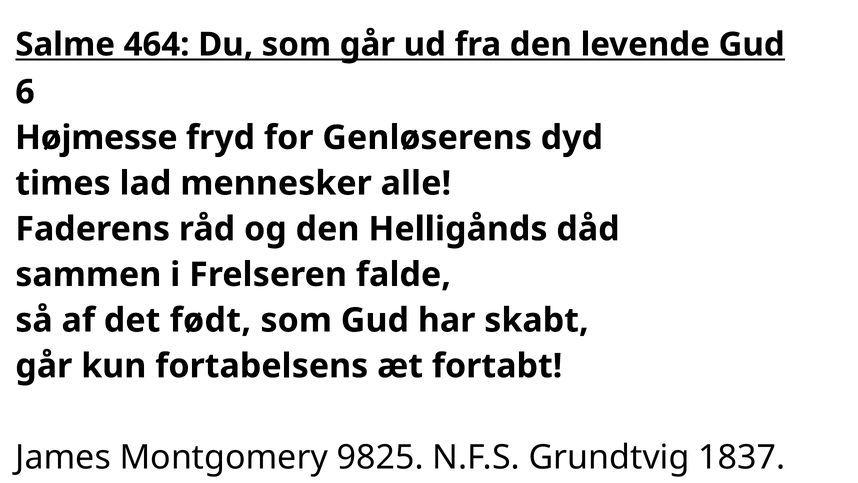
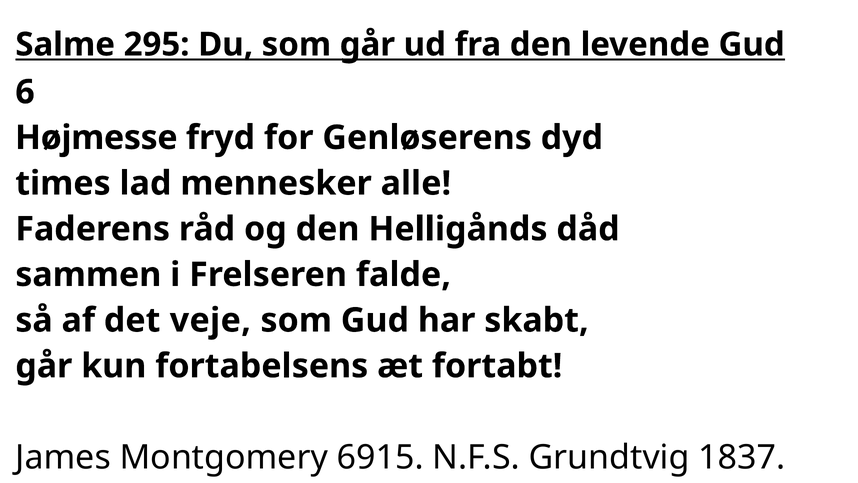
464: 464 -> 295 (157, 45)
født: født -> veje (210, 320)
9825: 9825 -> 6915 (380, 457)
